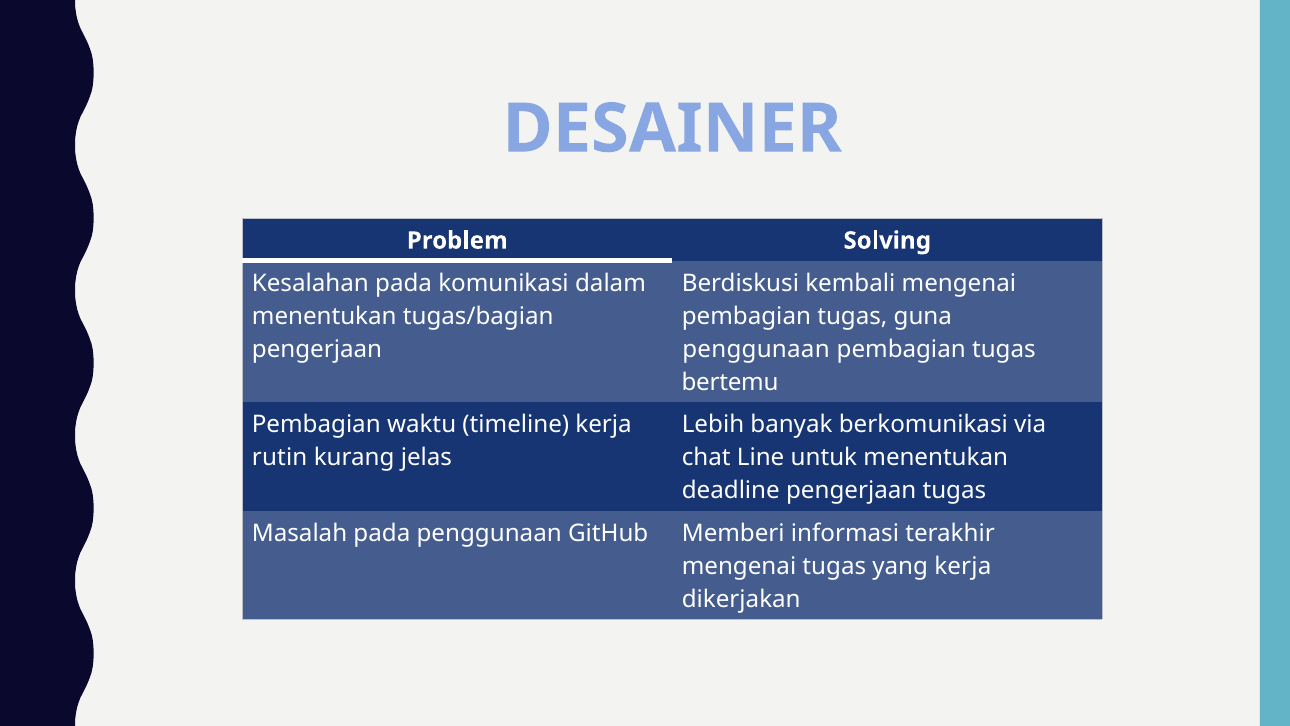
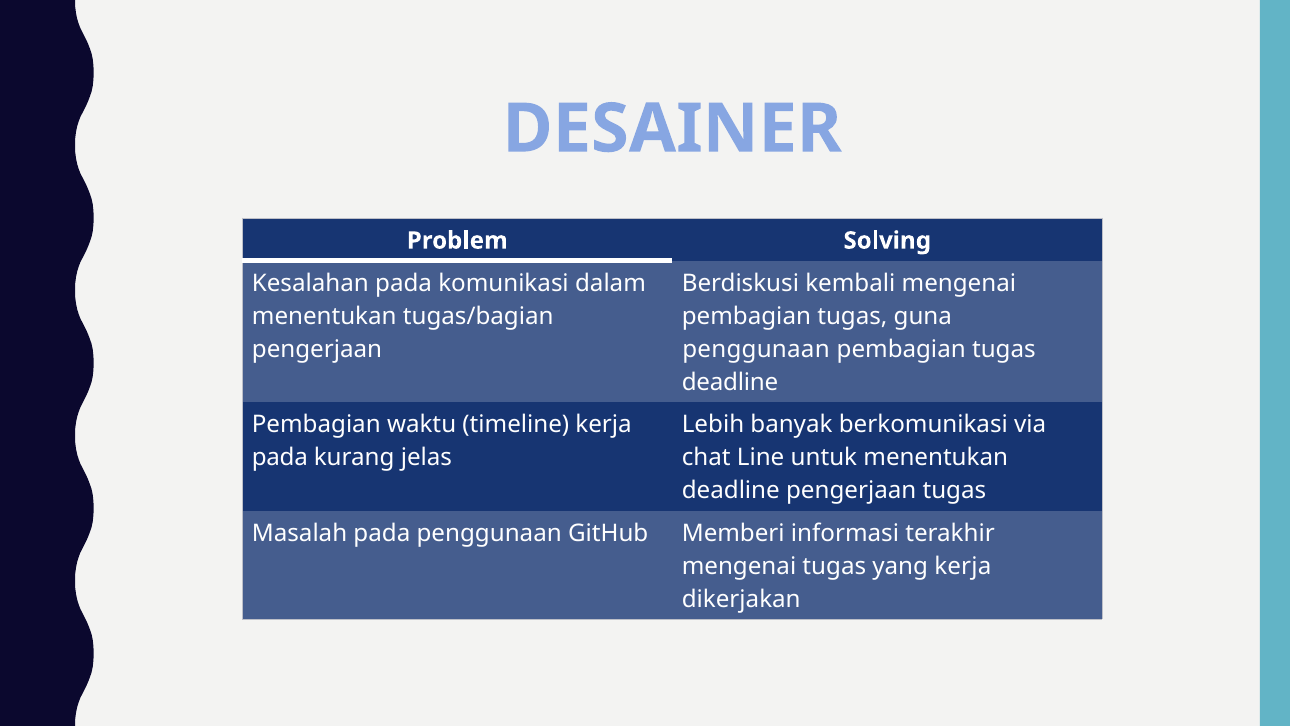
bertemu: bertemu -> deadline (730, 382)
rutin: rutin -> pada (280, 457)
